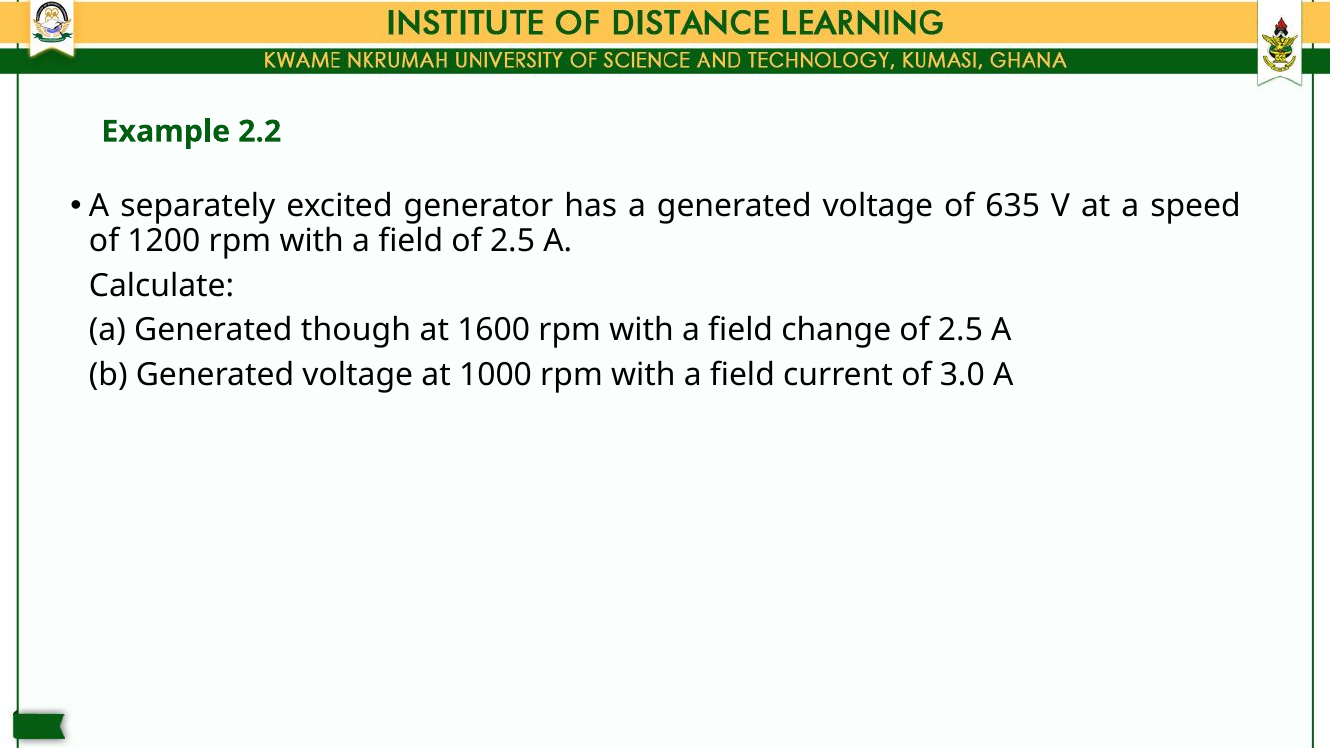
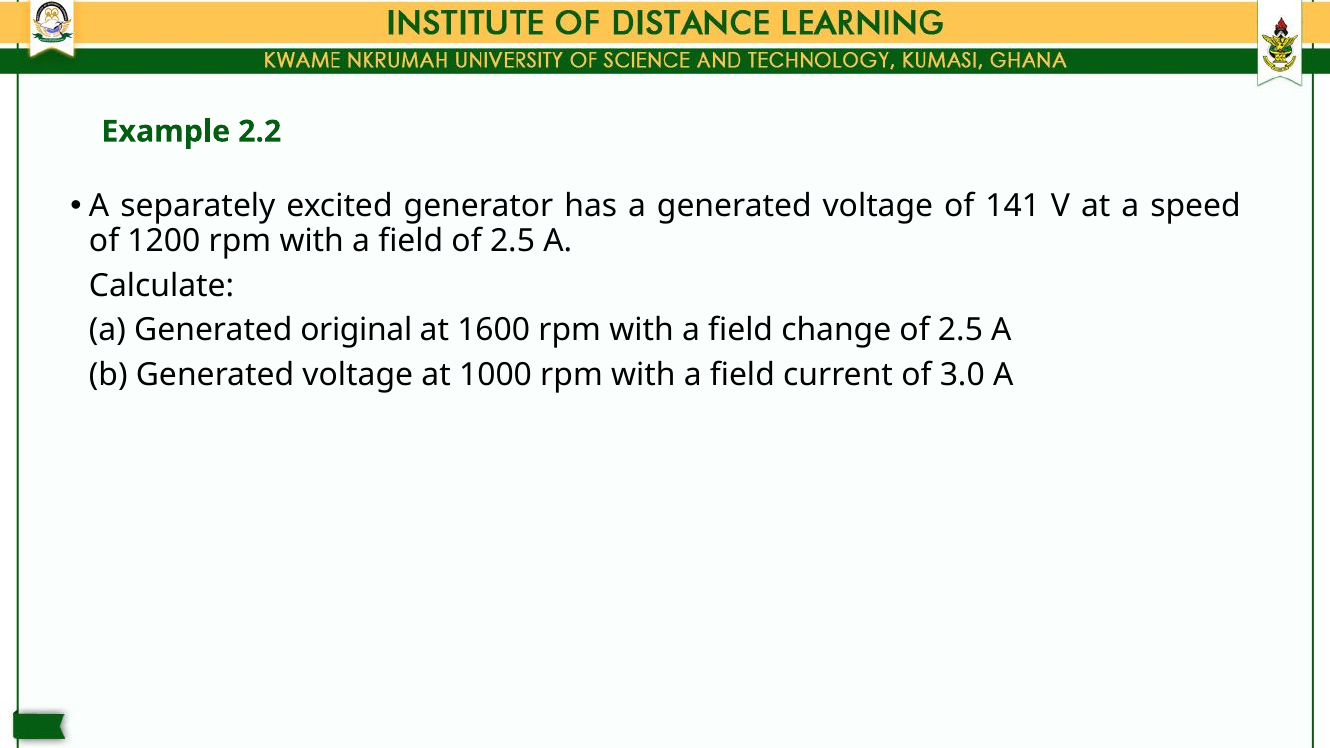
635: 635 -> 141 (1013, 206)
though: though -> original (356, 330)
